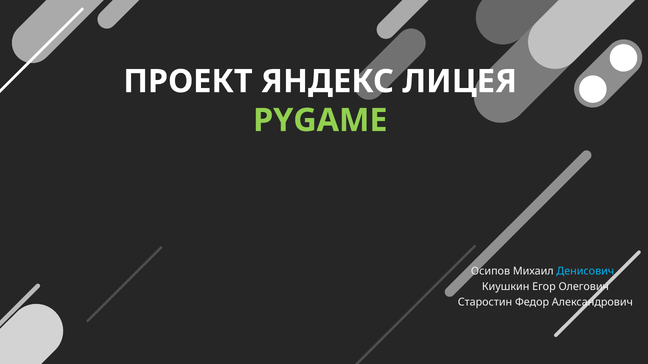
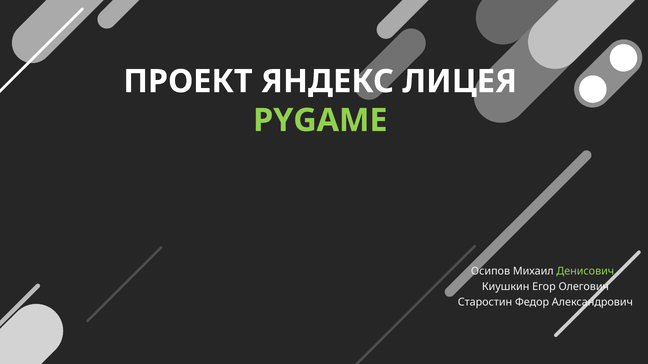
Денисович colour: light blue -> light green (585, 271)
